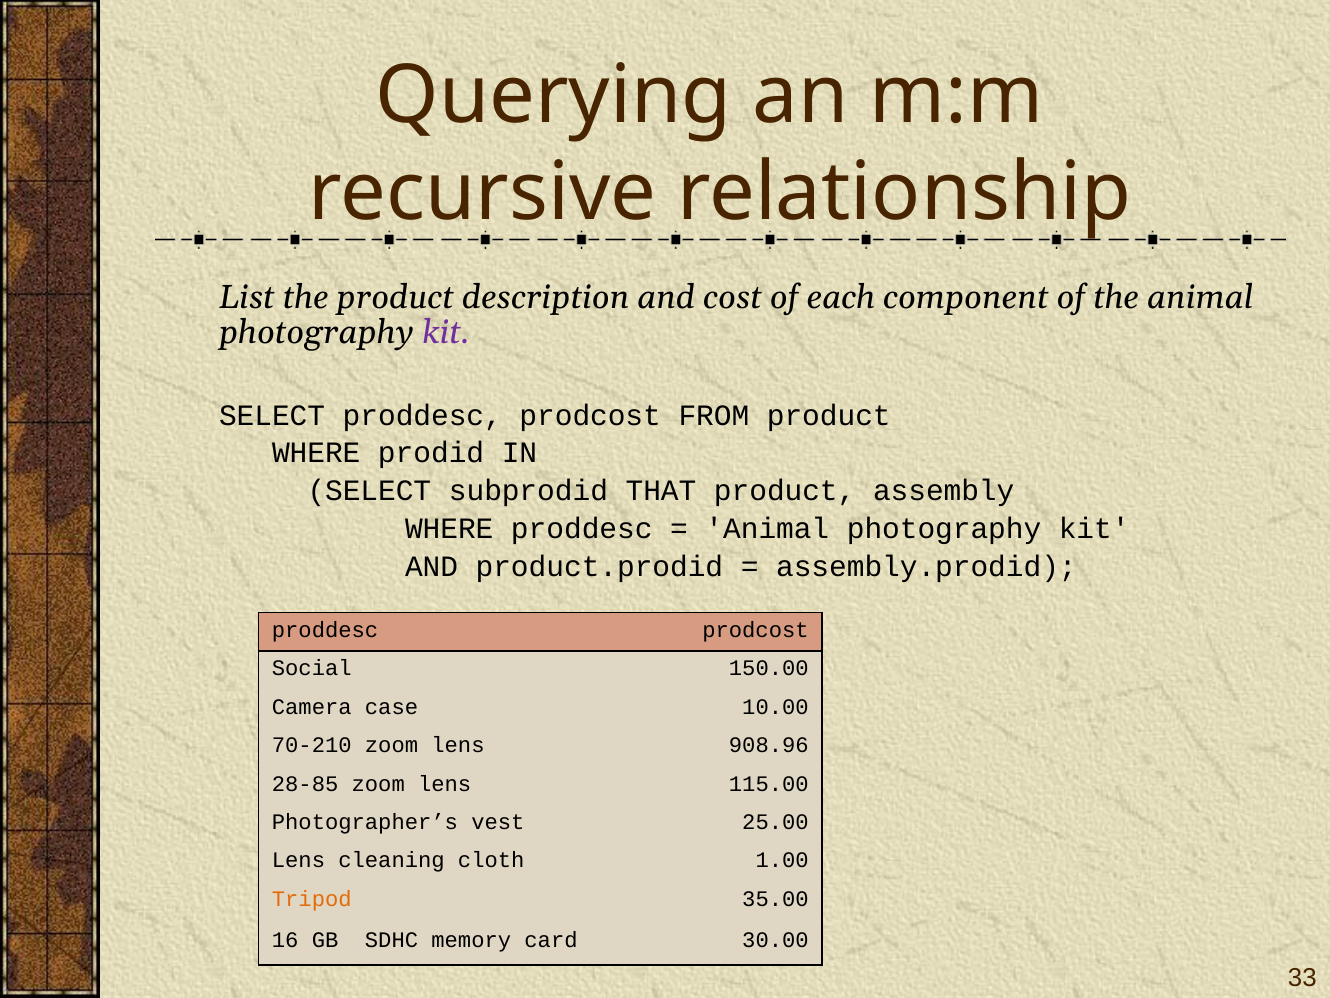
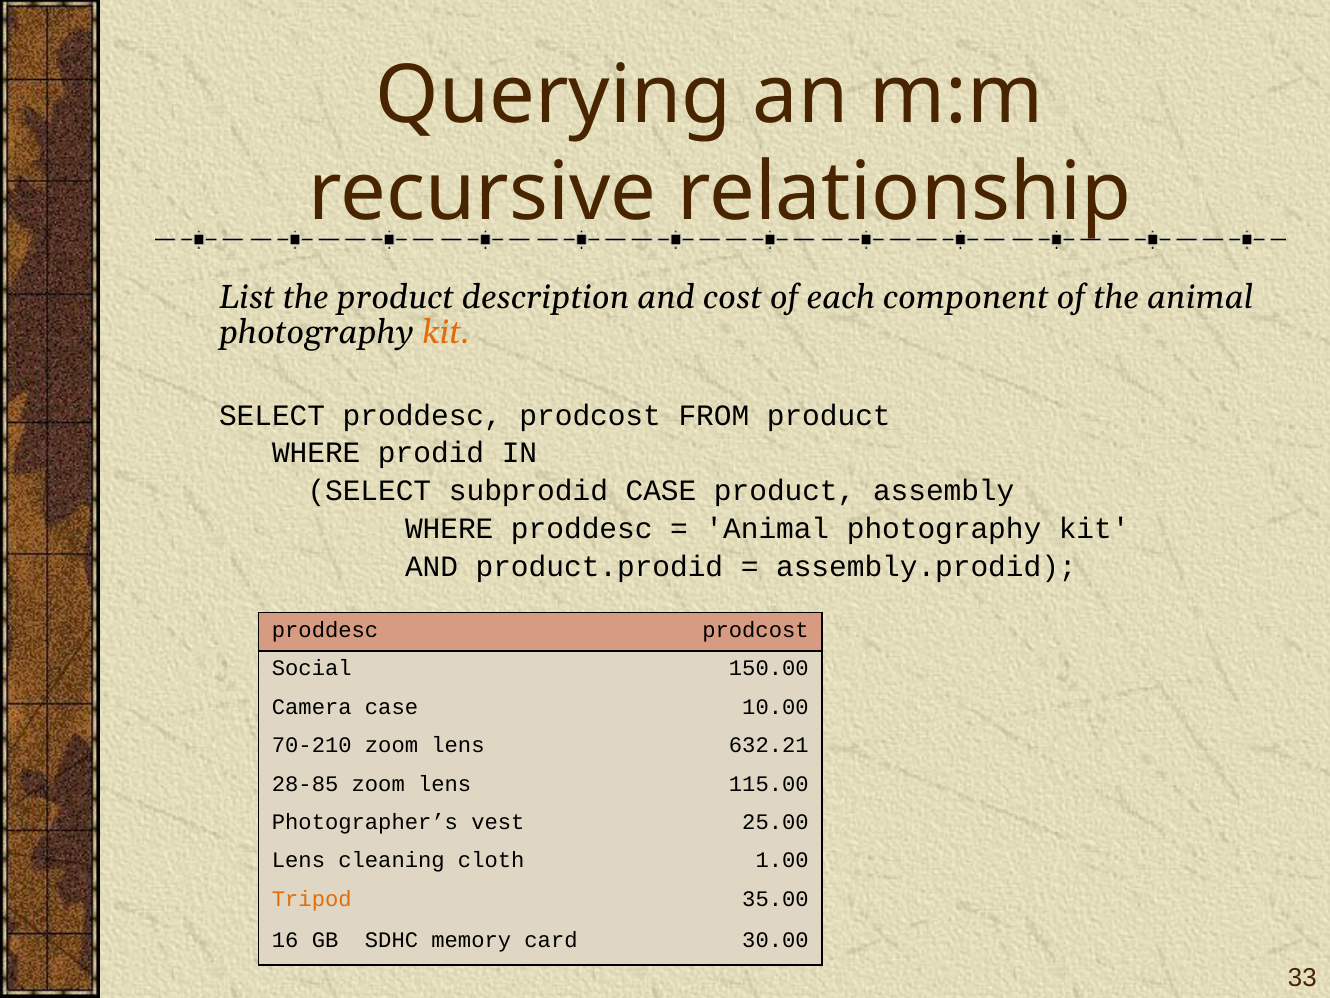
kit colour: purple -> orange (446, 333)
subprodid THAT: THAT -> CASE (661, 491)
908.96: 908.96 -> 632.21 (769, 745)
